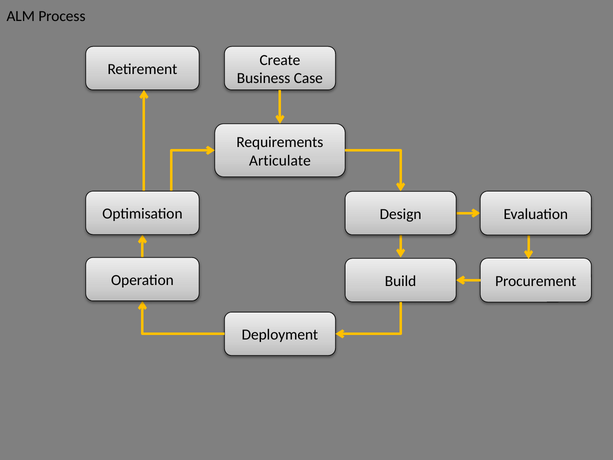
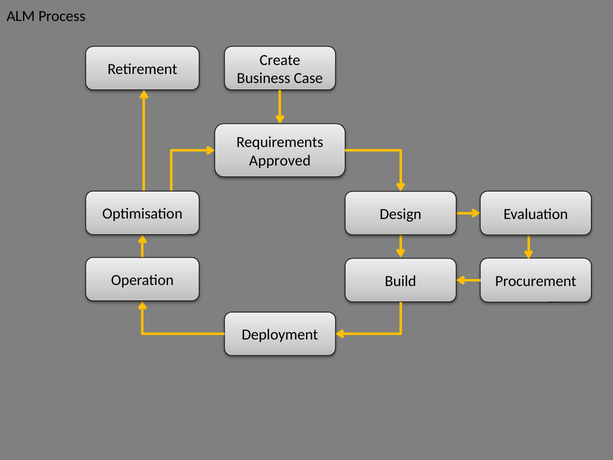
Articulate: Articulate -> Approved (280, 160)
